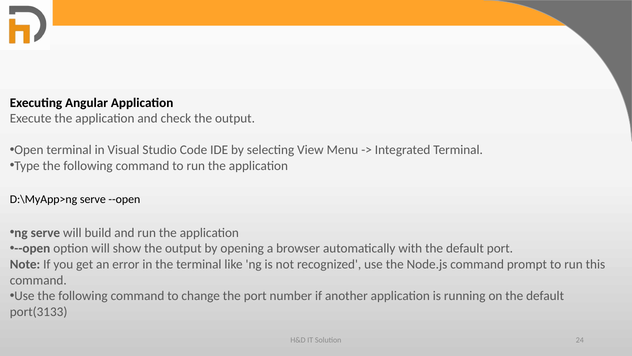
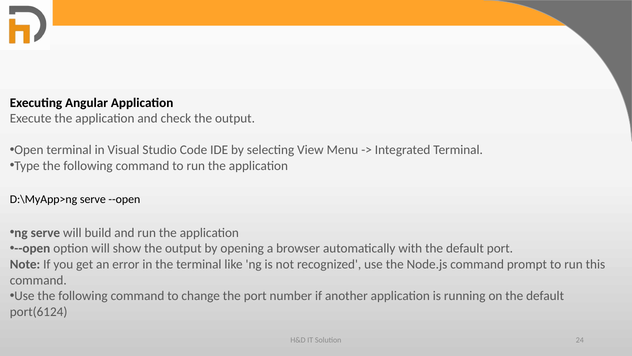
port(3133: port(3133 -> port(6124 (39, 311)
